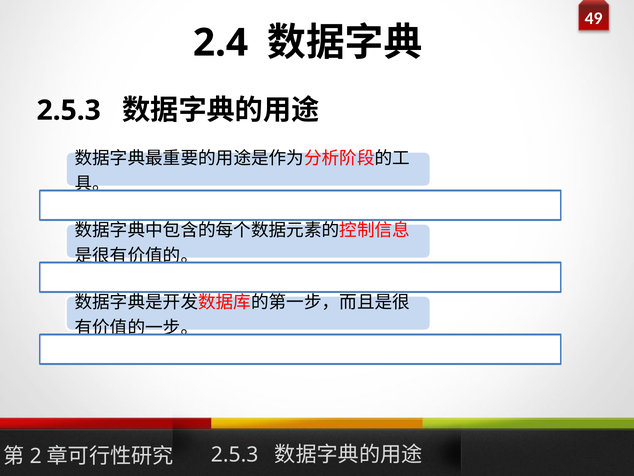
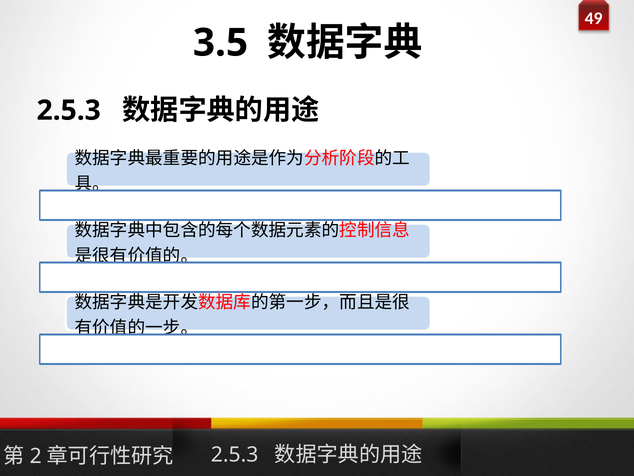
2.4: 2.4 -> 3.5 (220, 43)
